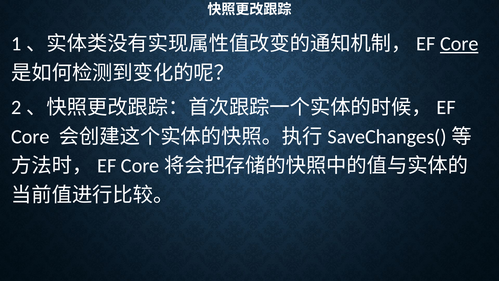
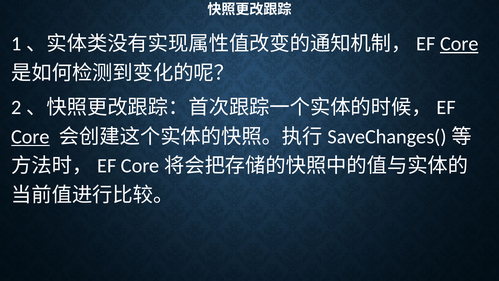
Core underline: none -> present (30, 137)
